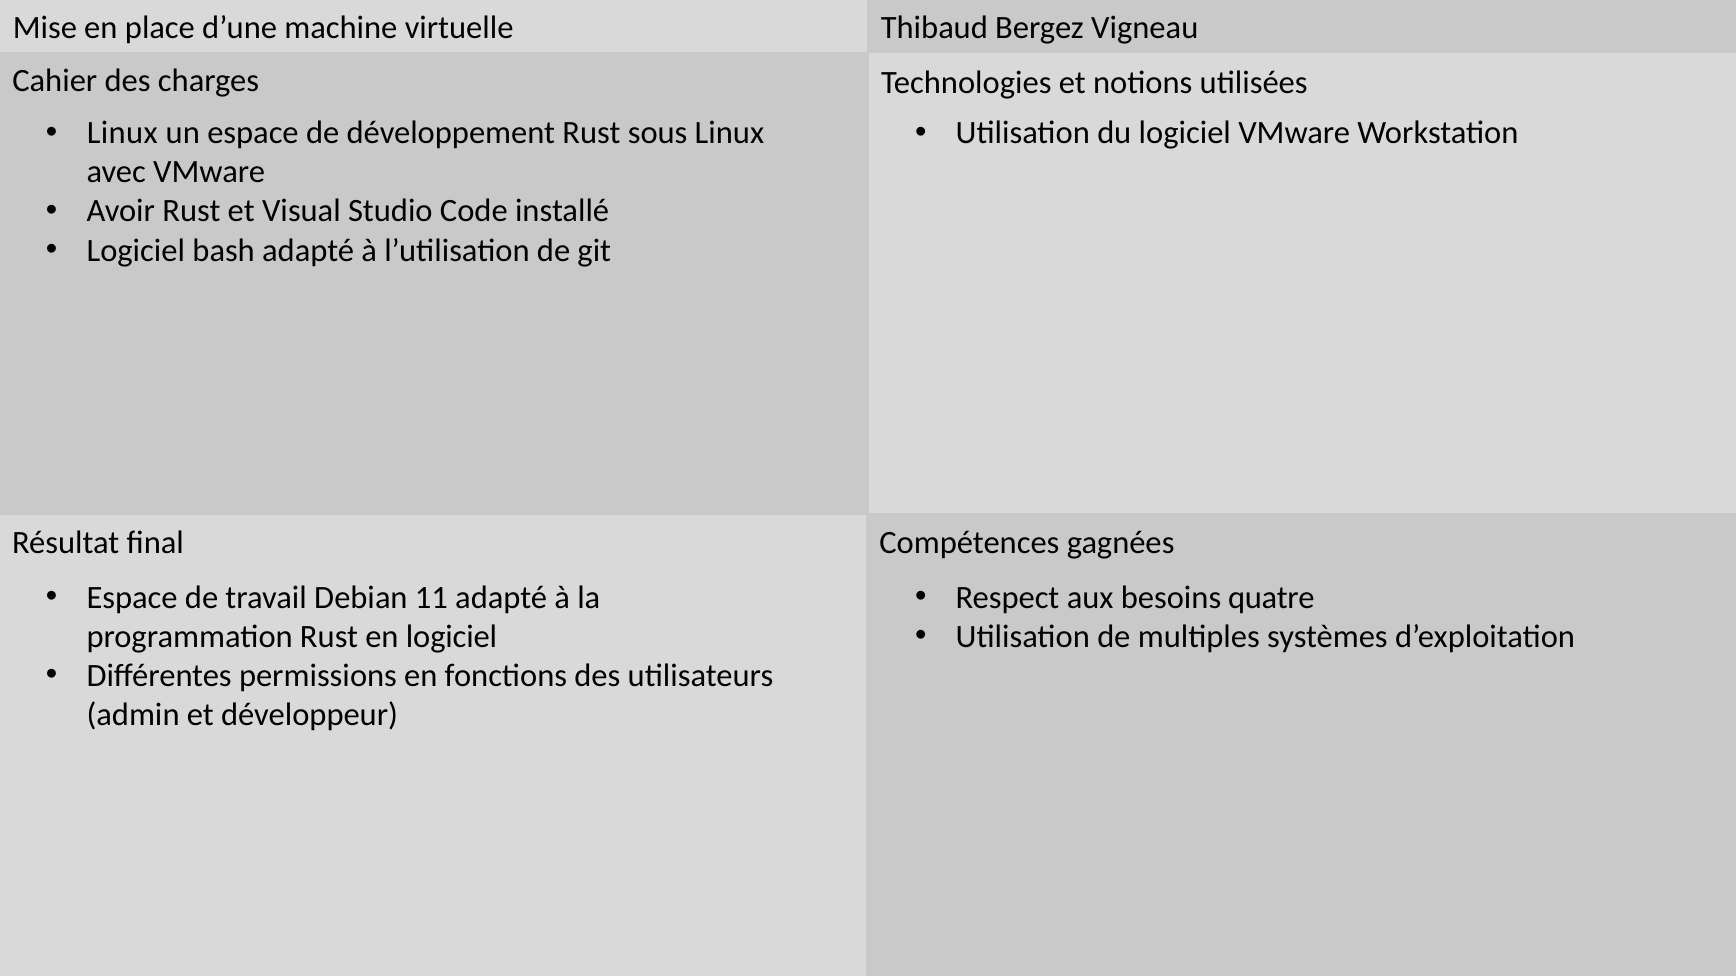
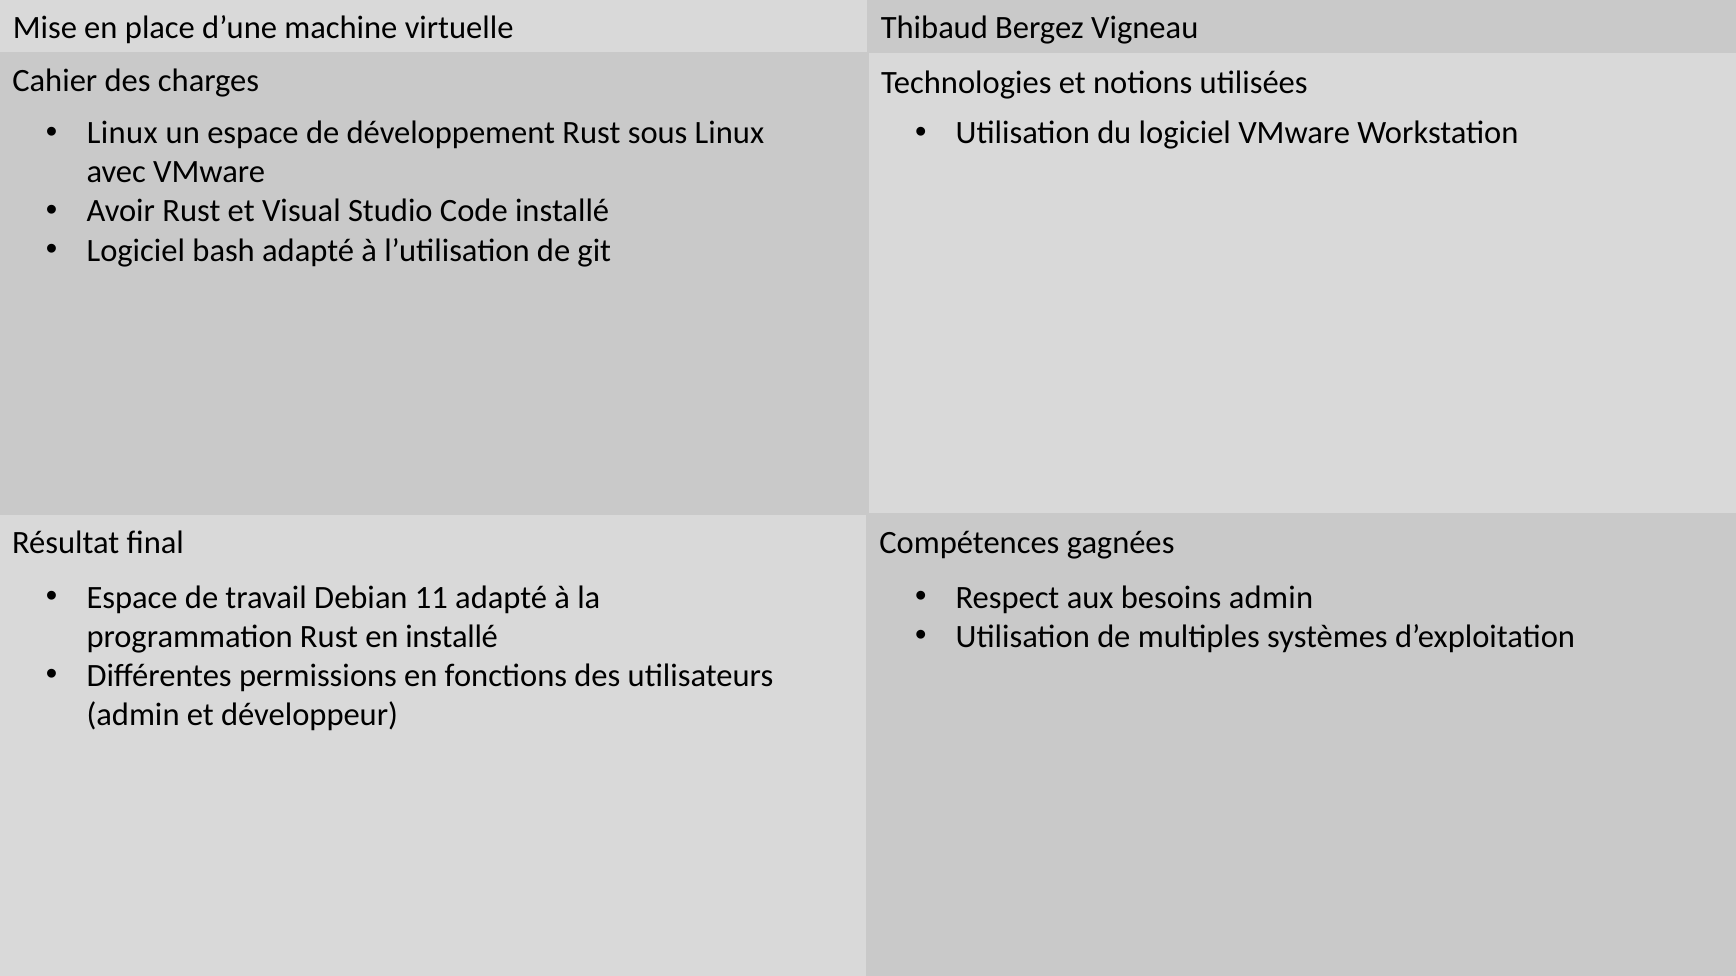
besoins quatre: quatre -> admin (1271, 598)
en logiciel: logiciel -> installé (452, 637)
